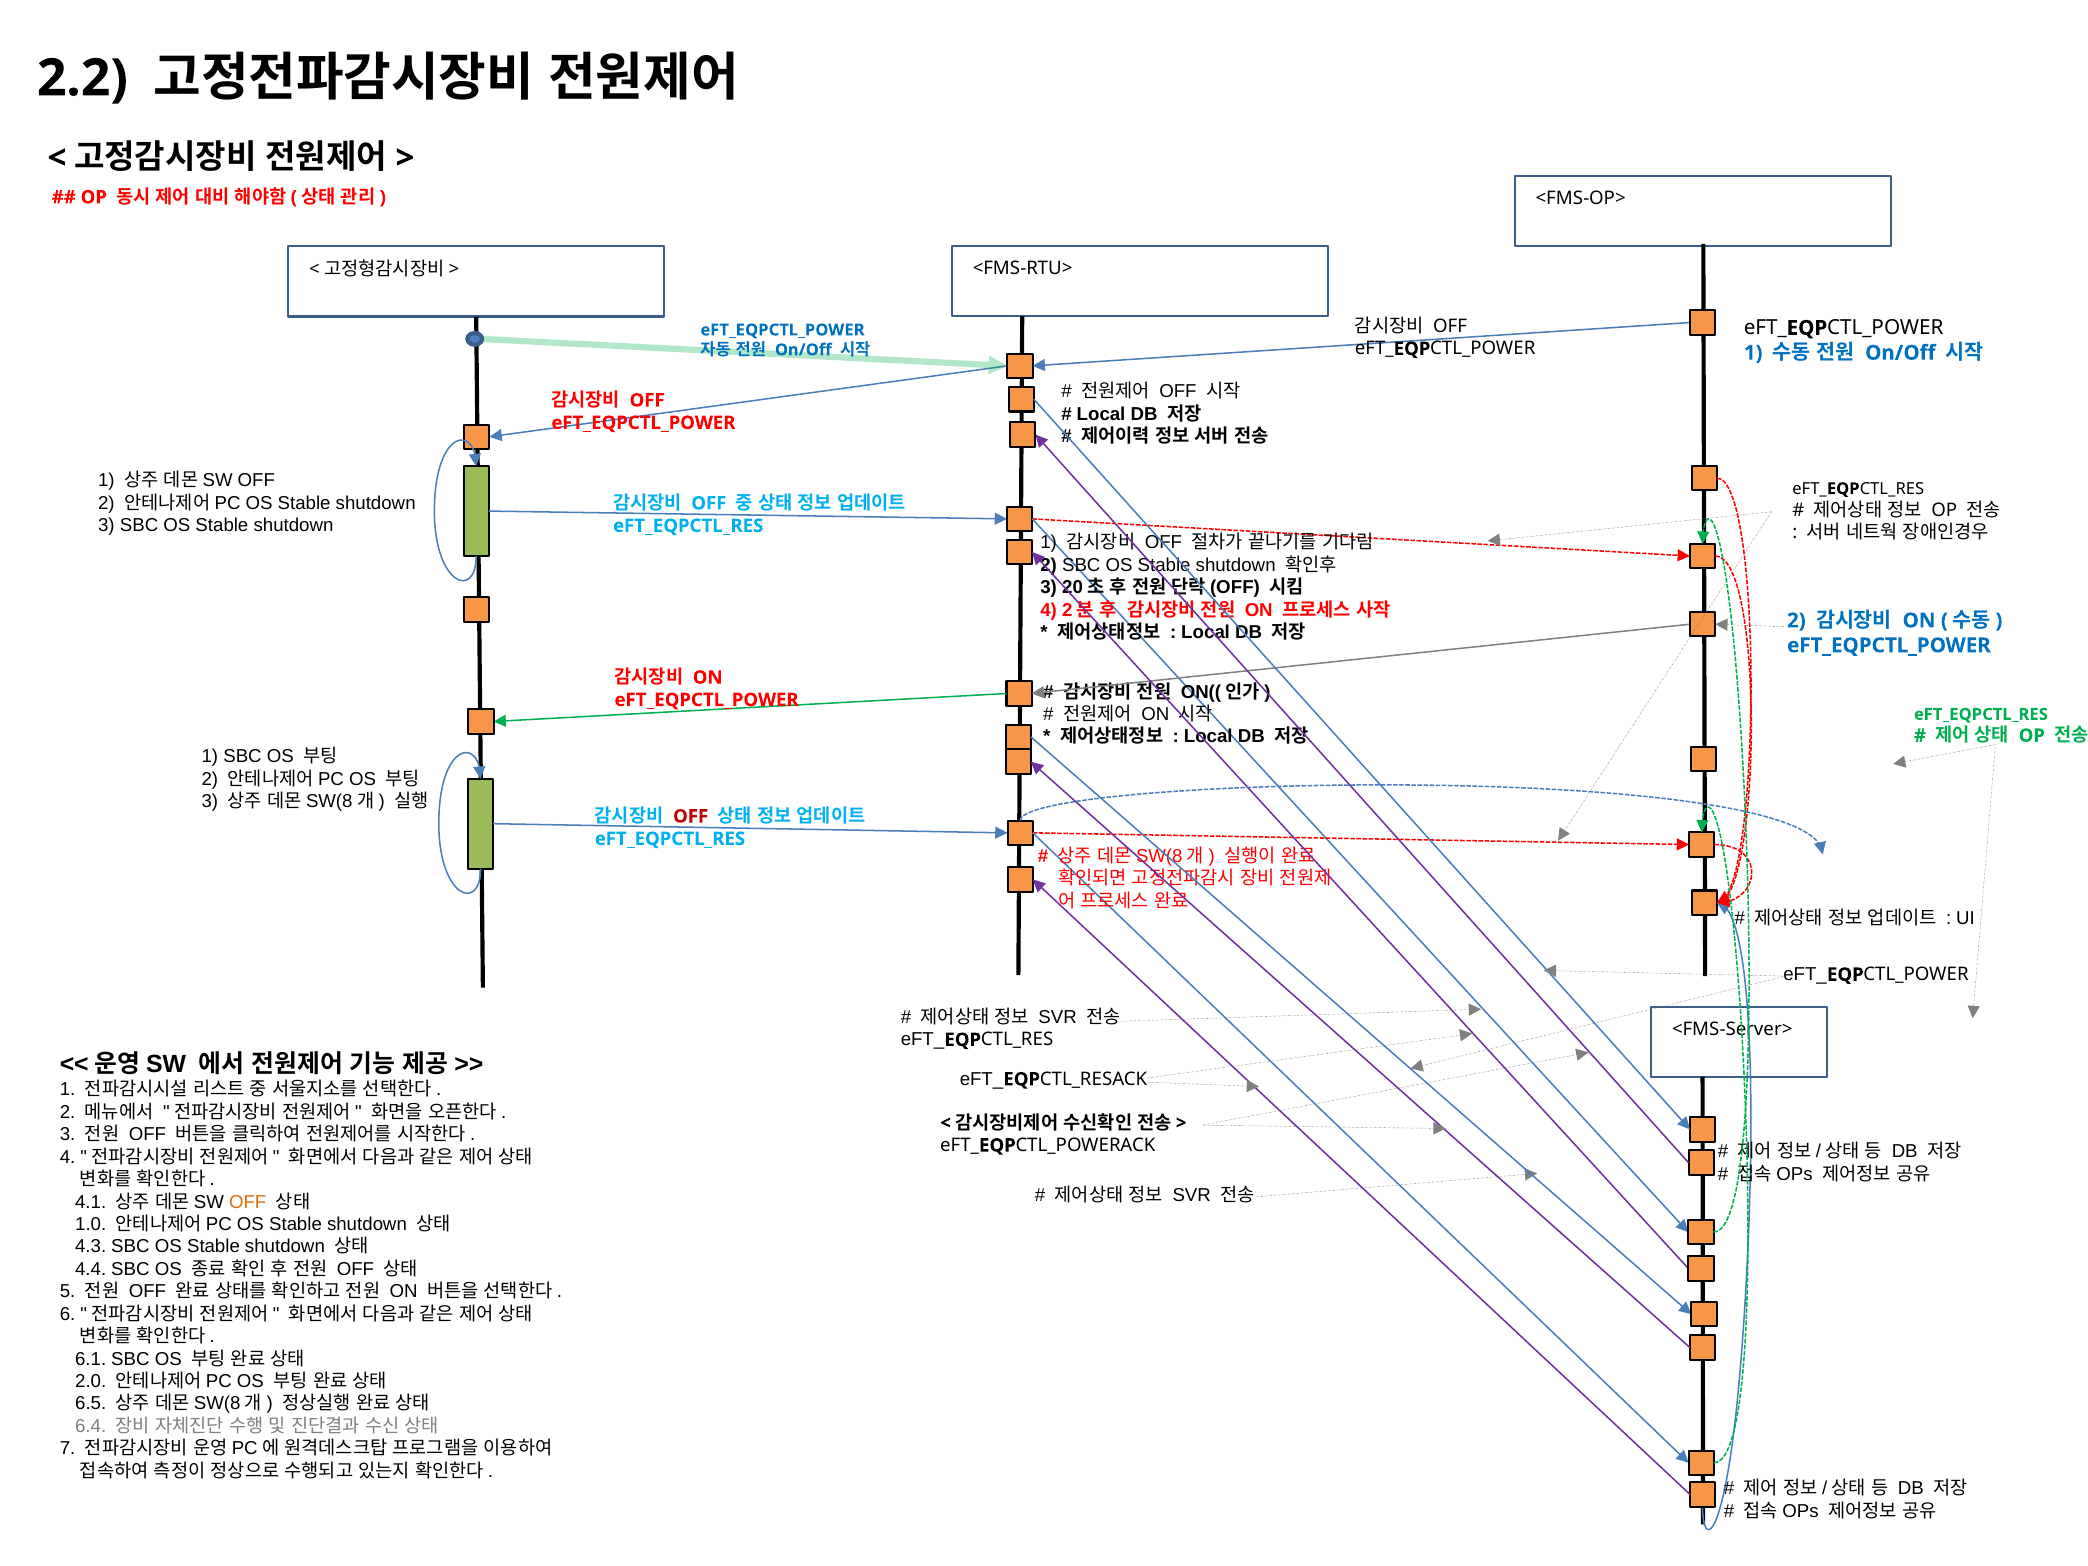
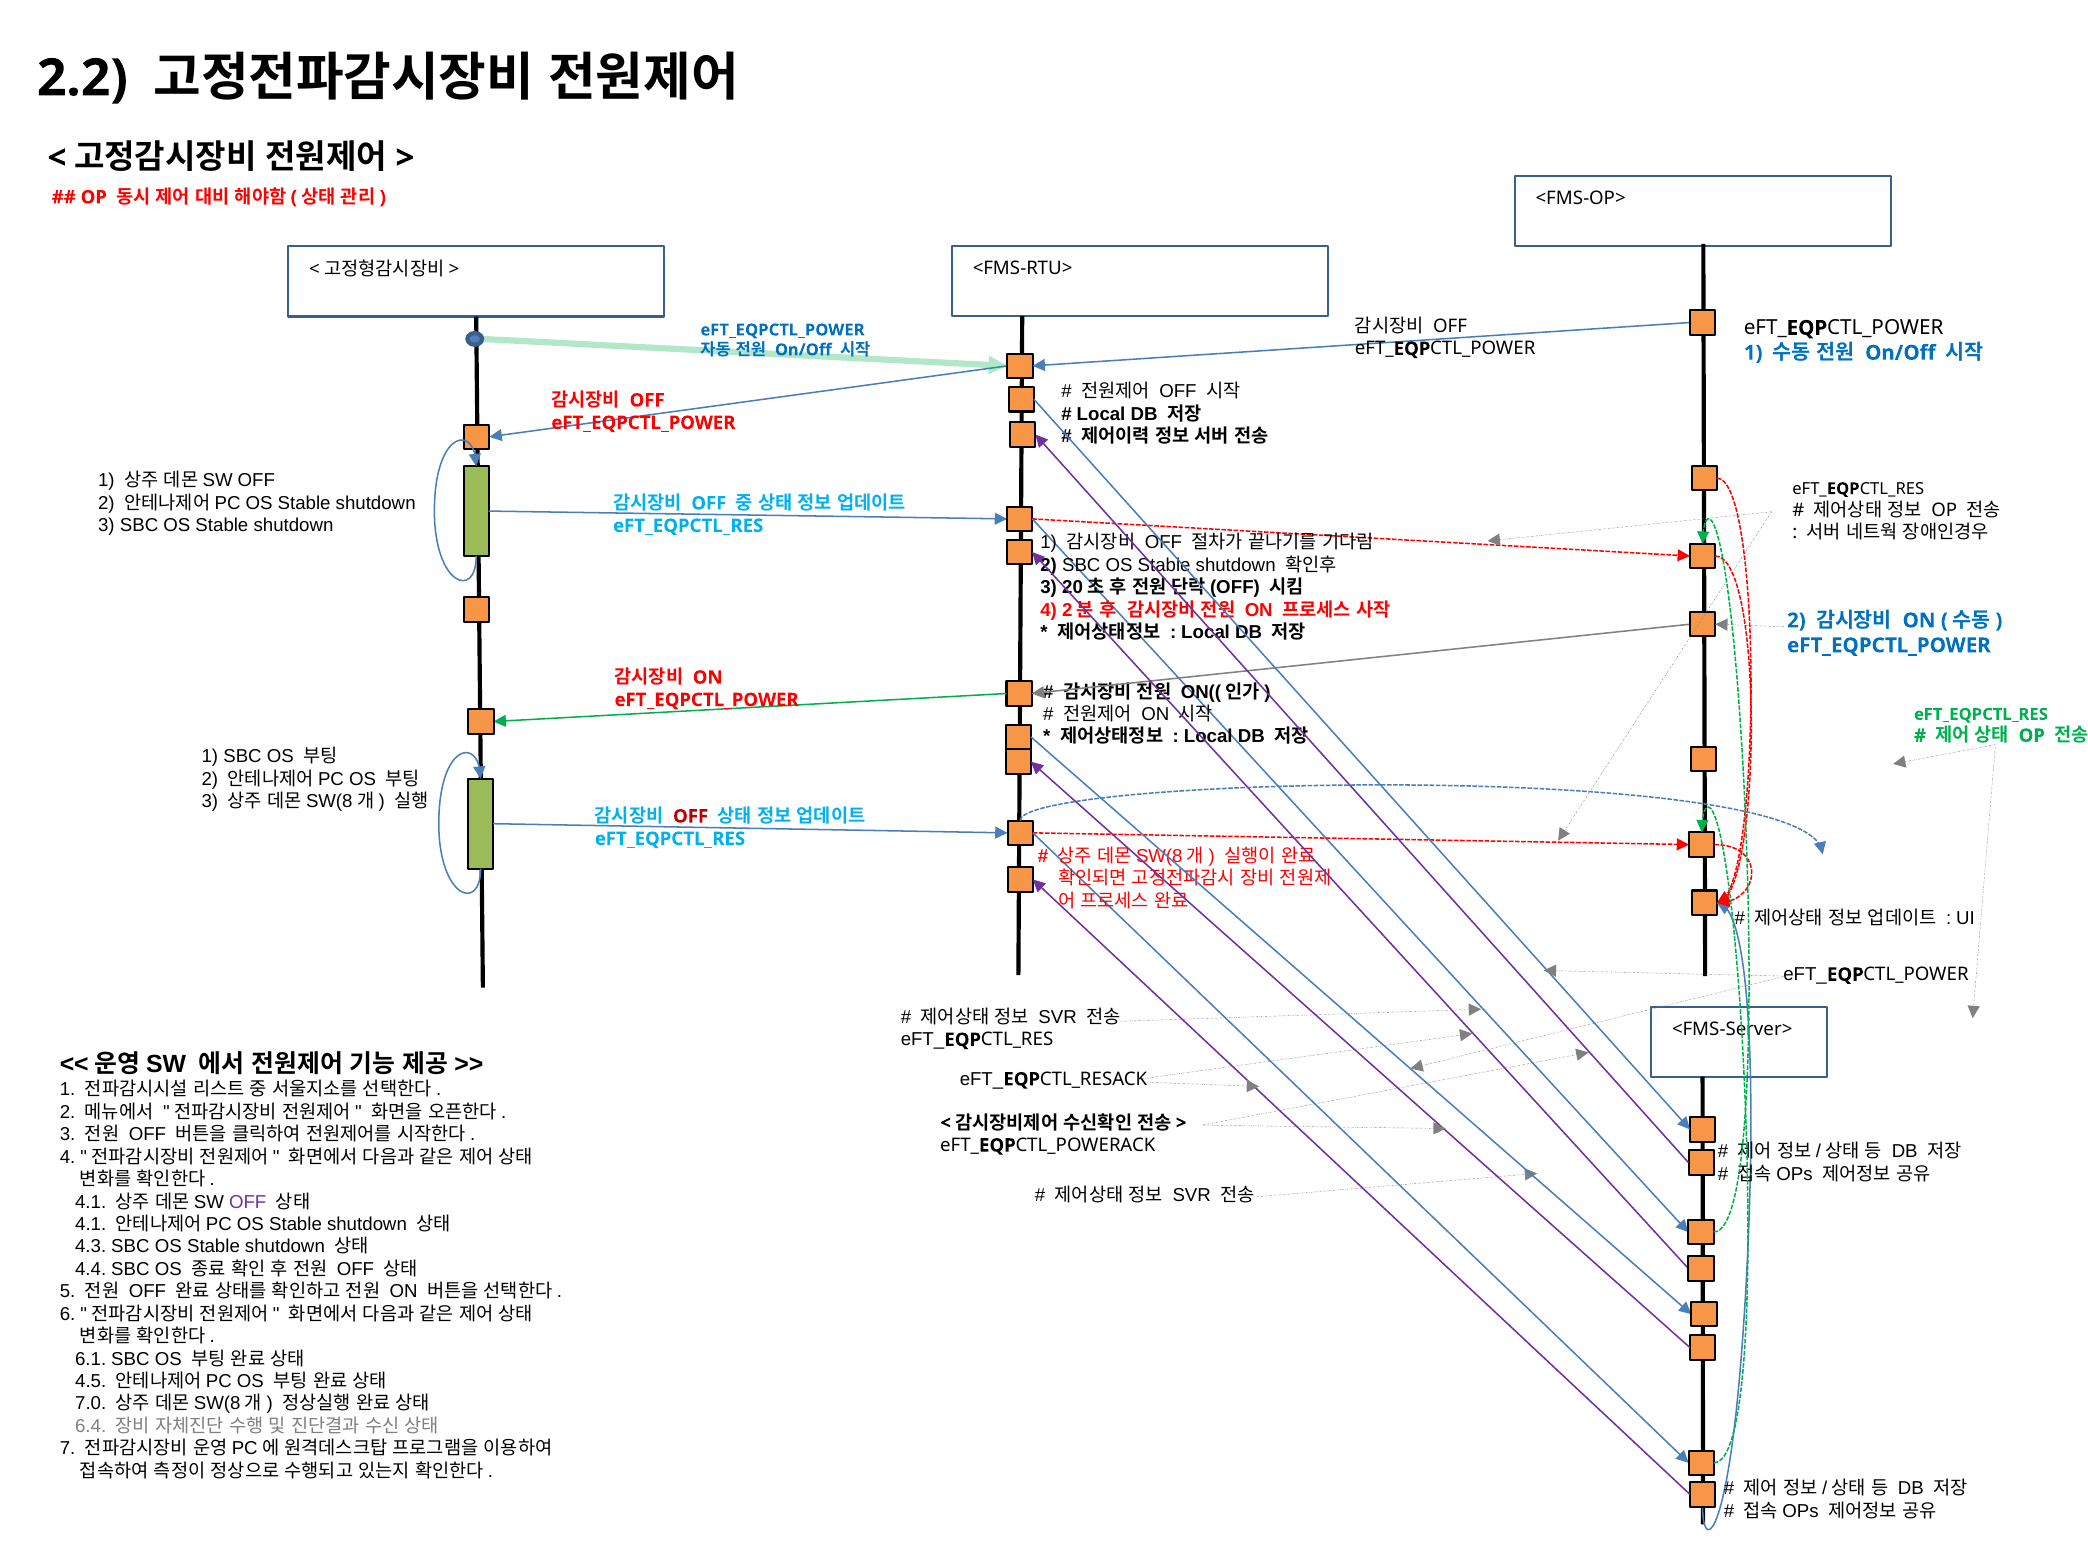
OFF colour: orange -> purple (248, 1202)
1.0: 1.0 -> 4.1 (91, 1224)
2.0: 2.0 -> 4.5 (91, 1381)
6.5: 6.5 -> 7.0 (91, 1404)
